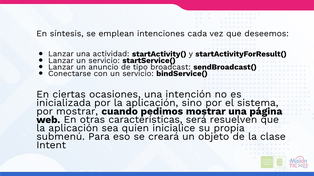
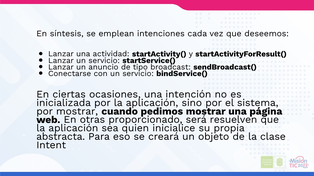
características: características -> proporcionado (145, 120)
submenú: submenú -> abstracta (61, 137)
